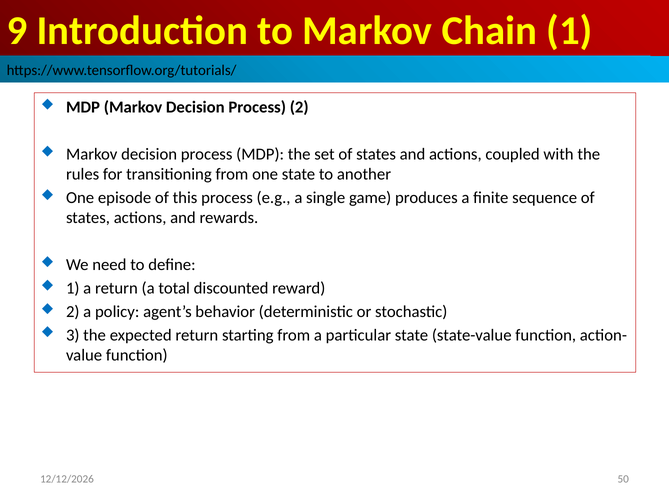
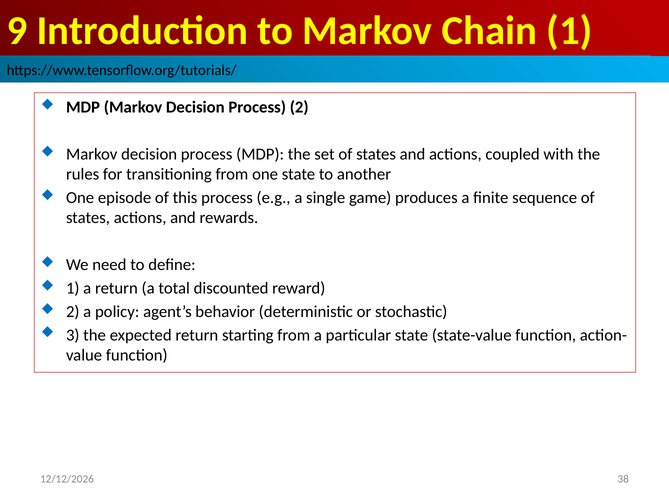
50: 50 -> 38 (623, 479)
